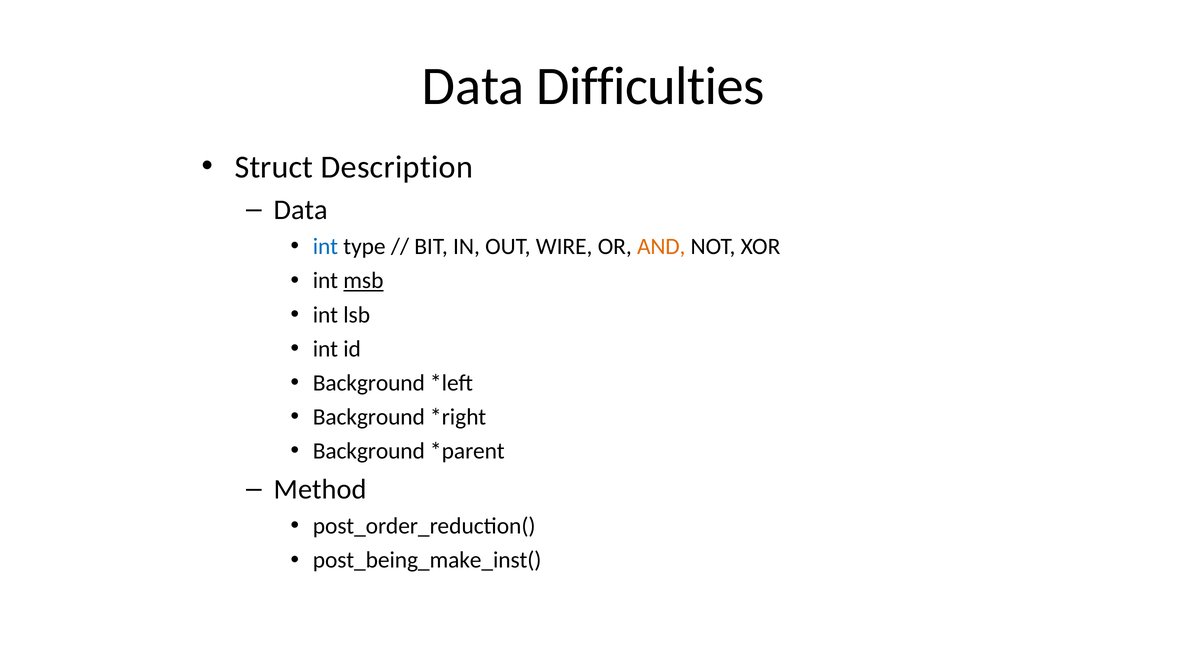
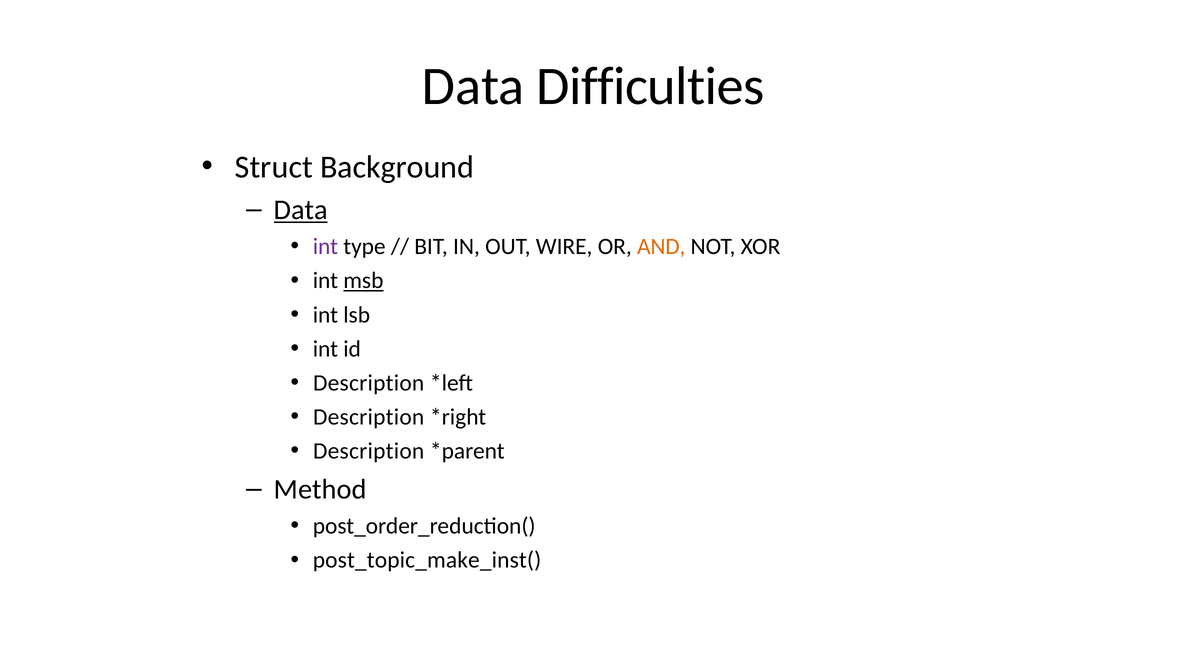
Description: Description -> Background (397, 167)
Data underline: none -> present (301, 210)
int colour: blue -> purple (325, 247)
Background: Background -> Description (369, 383)
Background: Background -> Description (369, 417)
Background: Background -> Description (369, 451)
post_being_make_inst(: post_being_make_inst( -> post_topic_make_inst( (427, 560)
